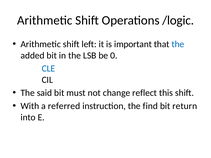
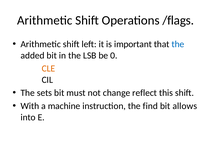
/logic: /logic -> /flags (178, 20)
CLE colour: blue -> orange (48, 69)
said: said -> sets (44, 93)
referred: referred -> machine (64, 106)
return: return -> allows (185, 106)
